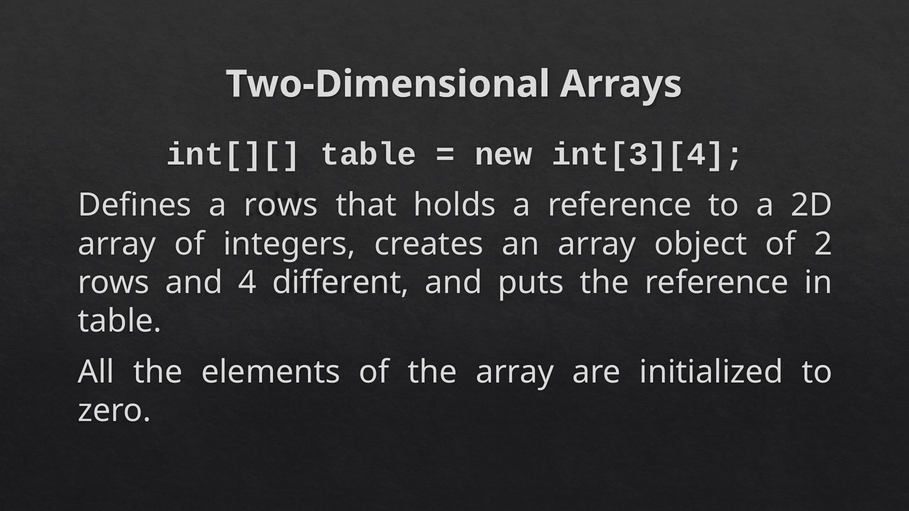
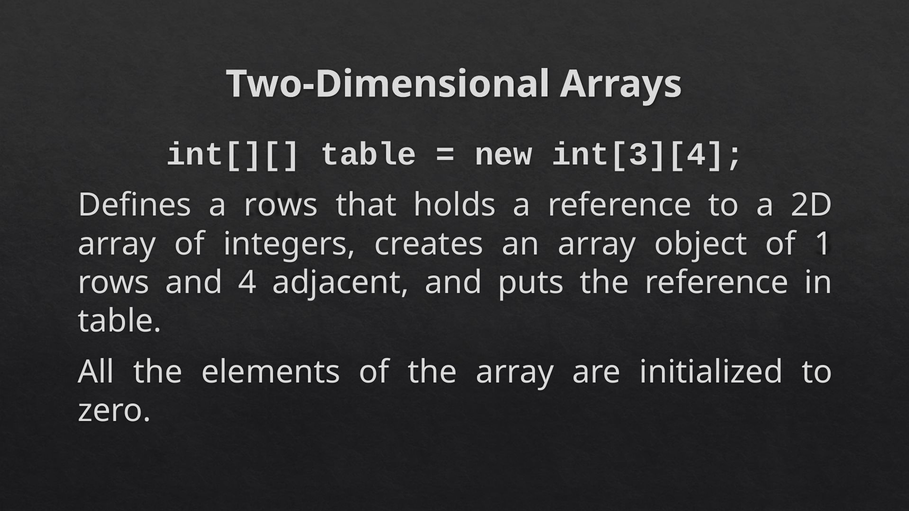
2: 2 -> 1 (823, 244)
different: different -> adjacent (341, 283)
